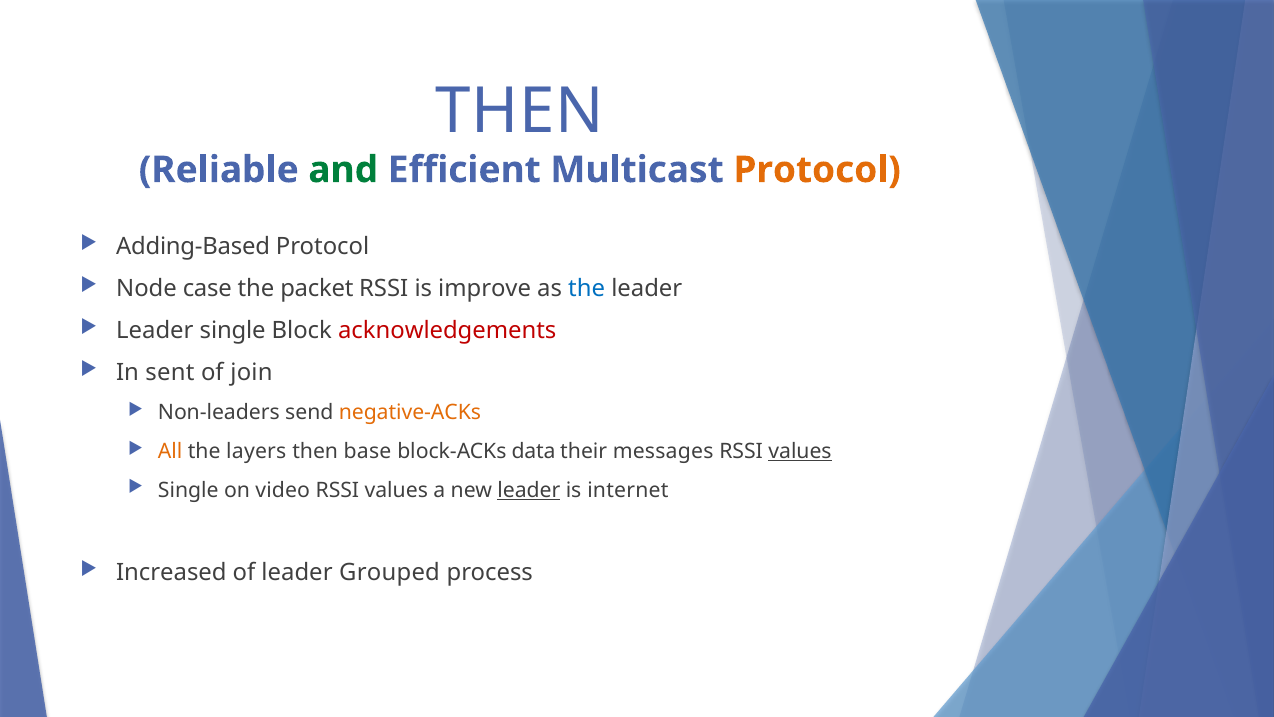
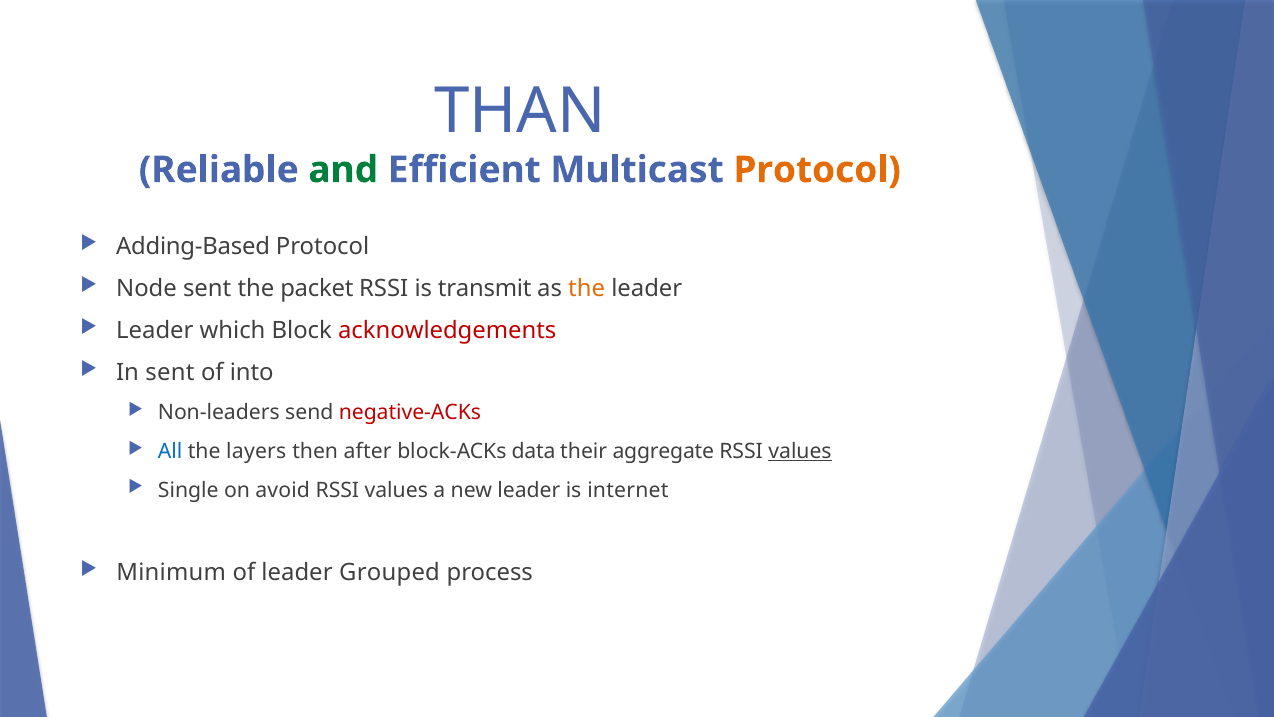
THEN: THEN -> THAN (520, 111)
Node case: case -> sent (207, 289)
improve: improve -> transmit (485, 289)
the colour: blue -> orange (587, 289)
Leader single: single -> which (233, 330)
join: join -> into (252, 372)
negative-ACKs colour: orange -> red (410, 413)
All colour: orange -> blue (170, 451)
base: base -> after (368, 451)
messages: messages -> aggregate (663, 451)
video: video -> avoid (283, 490)
leader underline: present -> none (529, 490)
Increased: Increased -> Minimum (171, 572)
